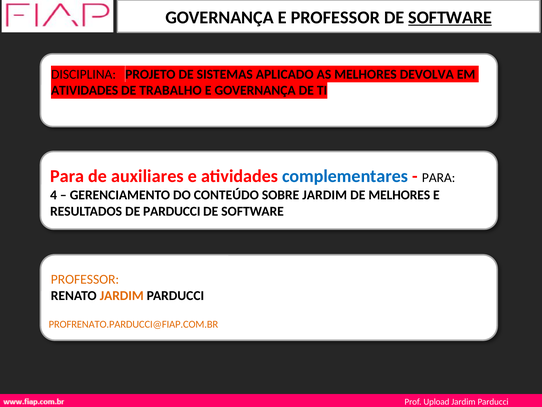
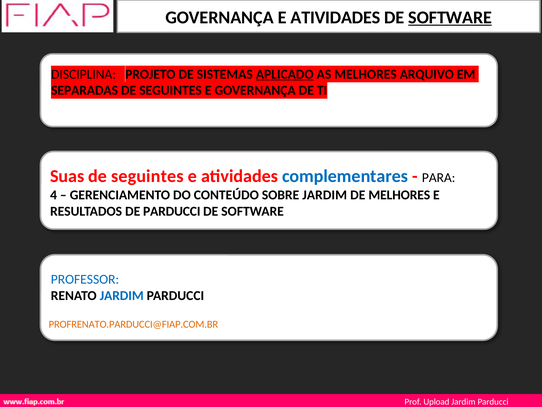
GOVERNANÇA E PROFESSOR: PROFESSOR -> ATIVIDADES (335, 17)
APLICADO underline: none -> present (285, 74)
DEVOLVA: DEVOLVA -> ARQUIVO (427, 74)
ATIVIDADES: ATIVIDADES -> SEPARADAS (85, 90)
TRABALHO: TRABALHO -> SEGUINTES (171, 90)
Para: Para -> Suas (67, 176)
auxiliares: auxiliares -> seguintes (147, 176)
PROFESSOR colour: orange -> blue (85, 279)
JARDIM colour: orange -> blue (122, 295)
